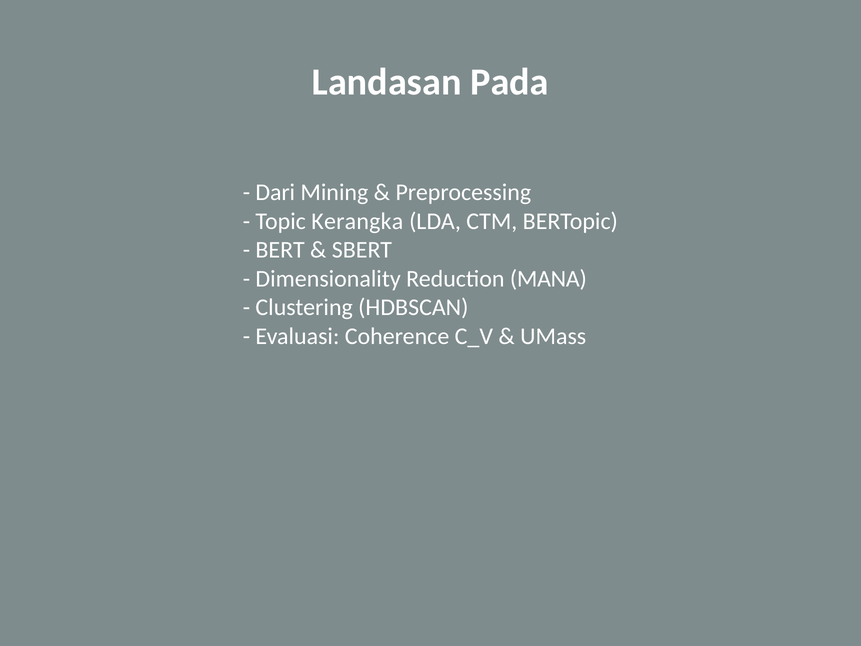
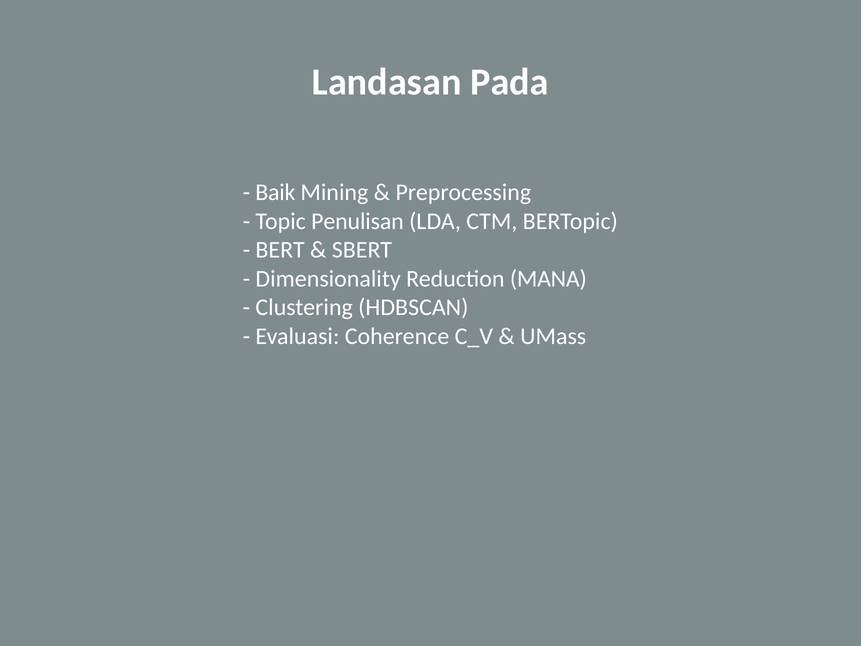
Dari: Dari -> Baik (275, 192)
Kerangka: Kerangka -> Penulisan (357, 221)
